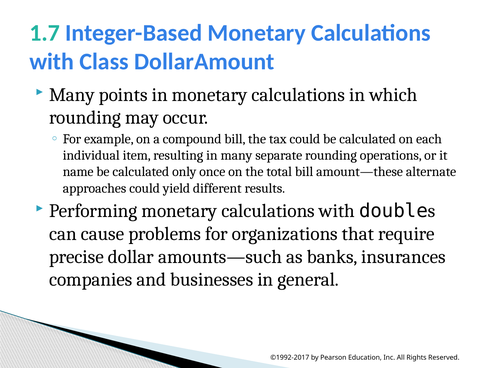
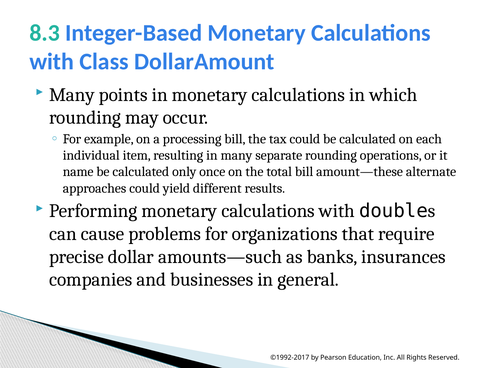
1.7: 1.7 -> 8.3 (45, 33)
compound: compound -> processing (192, 139)
